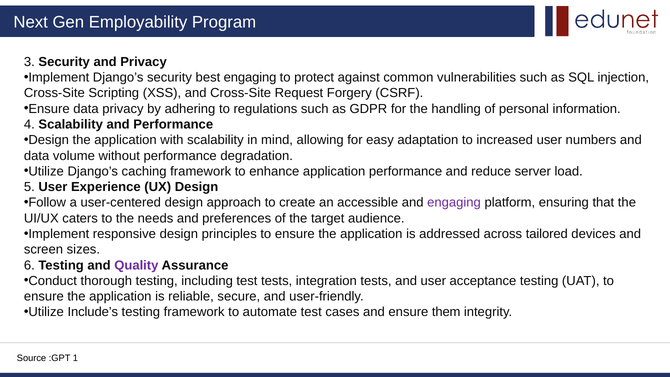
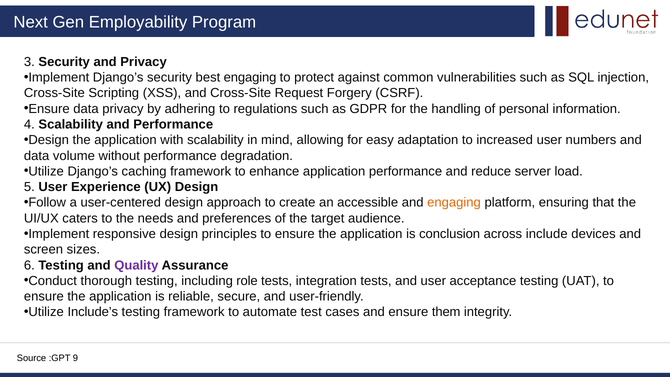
engaging colour: purple -> orange (454, 203)
addressed: addressed -> conclusion (450, 234)
tailored: tailored -> include (547, 234)
including test: test -> role (247, 281)
1: 1 -> 9 (75, 358)
